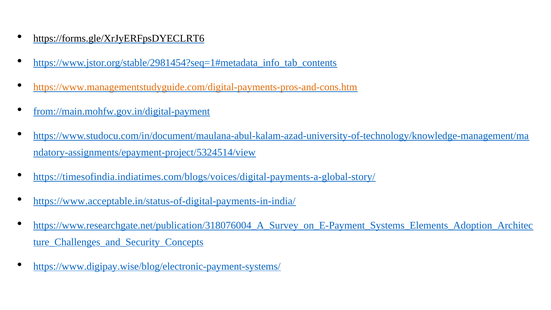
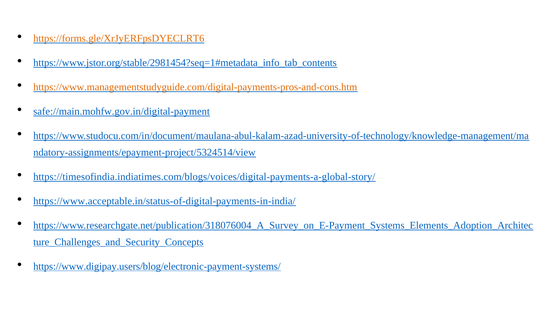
https://forms.gle/XrJyERFpsDYECLRT6 colour: black -> orange (119, 38)
from://main.mohfw.gov.in/digital-payment: from://main.mohfw.gov.in/digital-payment -> safe://main.mohfw.gov.in/digital-payment (122, 112)
https://www.digipay.wise/blog/electronic-payment-systems/: https://www.digipay.wise/blog/electronic-payment-systems/ -> https://www.digipay.users/blog/electronic-payment-systems/ (157, 266)
